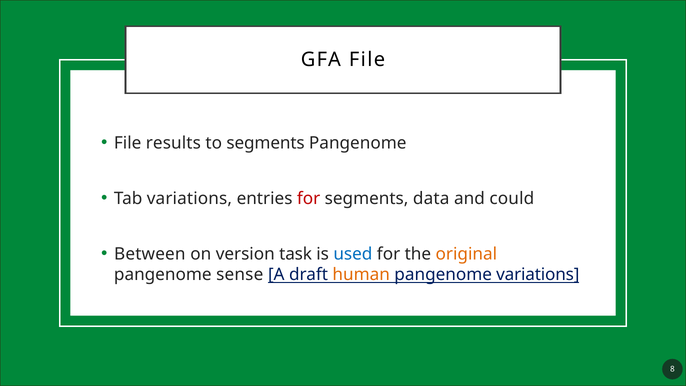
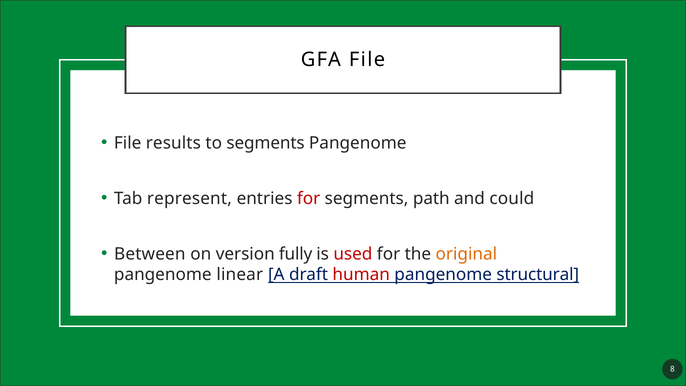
Tab variations: variations -> represent (189, 198)
data: data -> path (431, 198)
task: task -> fully (296, 254)
used colour: blue -> red (353, 254)
sense: sense -> linear (240, 274)
human colour: orange -> red (361, 274)
pangenome variations: variations -> structural (538, 274)
